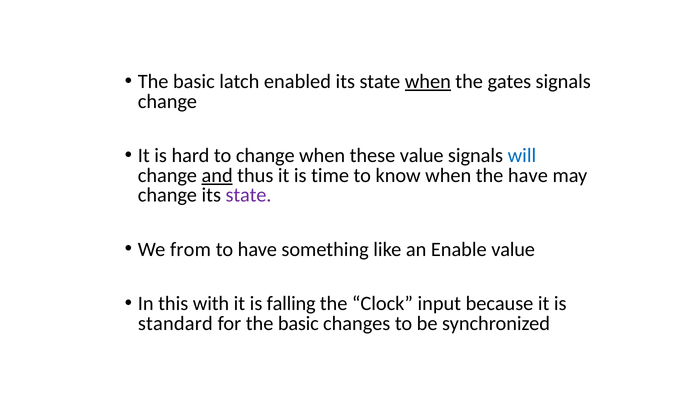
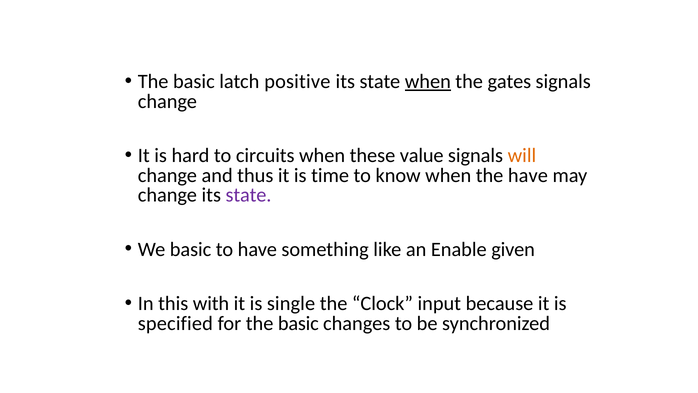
enabled: enabled -> positive (297, 82)
to change: change -> circuits (265, 155)
will colour: blue -> orange (522, 155)
and underline: present -> none (217, 175)
We from: from -> basic (191, 249)
Enable value: value -> given (513, 249)
falling: falling -> single (291, 303)
standard: standard -> specified (175, 323)
